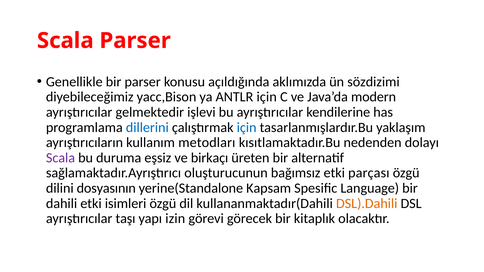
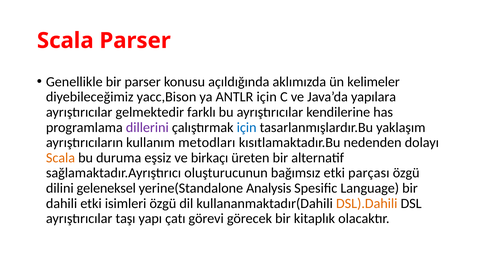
sözdizimi: sözdizimi -> kelimeler (374, 82)
modern: modern -> yapılara (374, 97)
işlevi: işlevi -> farklı (201, 112)
dillerini colour: blue -> purple (147, 127)
Scala colour: purple -> orange (61, 158)
dosyasının: dosyasının -> geleneksel (106, 188)
Kapsam: Kapsam -> Analysis (269, 188)
izin: izin -> çatı (175, 219)
